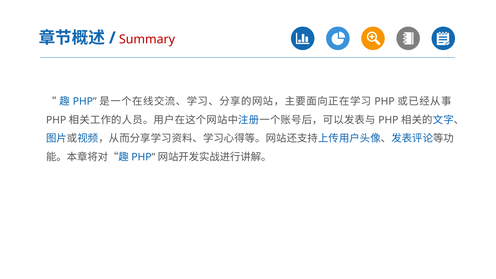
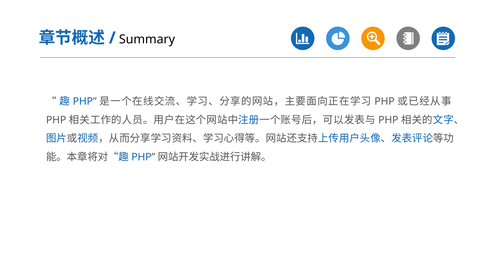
Summary colour: red -> black (147, 39)
